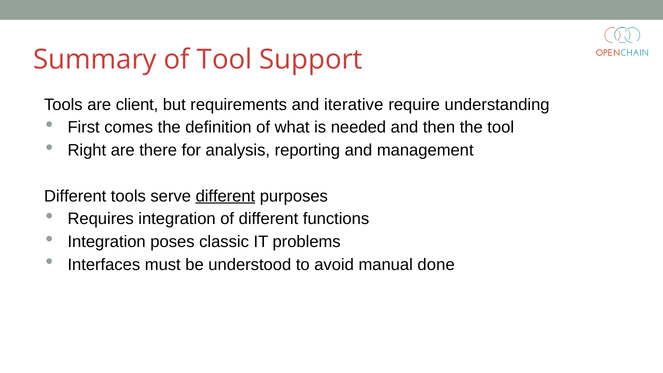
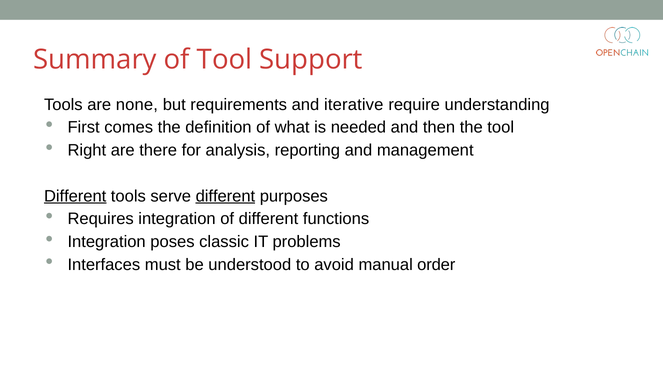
client: client -> none (137, 105)
Different underline: none -> present (75, 196)
done: done -> order (436, 265)
